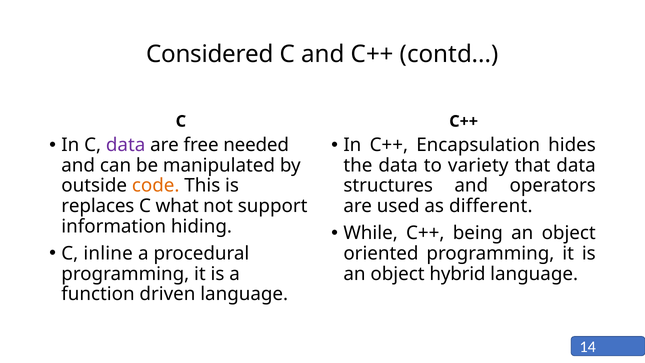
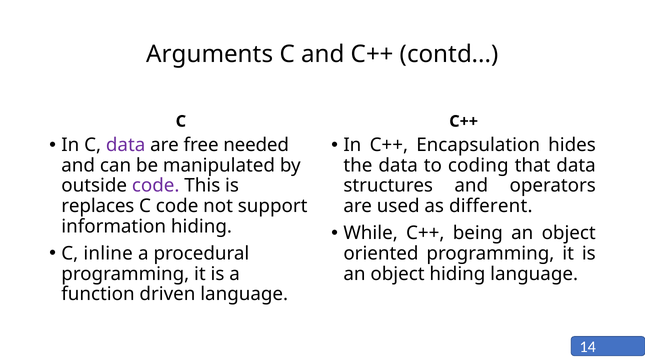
Considered: Considered -> Arguments (210, 54)
variety: variety -> coding (478, 165)
code colour: orange -> purple (156, 186)
C what: what -> code (177, 206)
object hybrid: hybrid -> hiding (457, 274)
